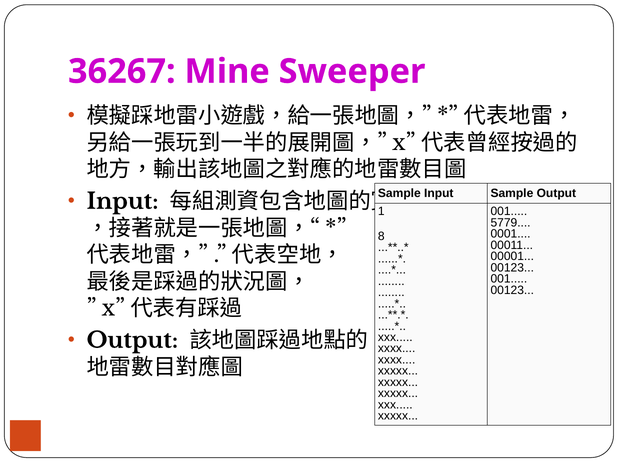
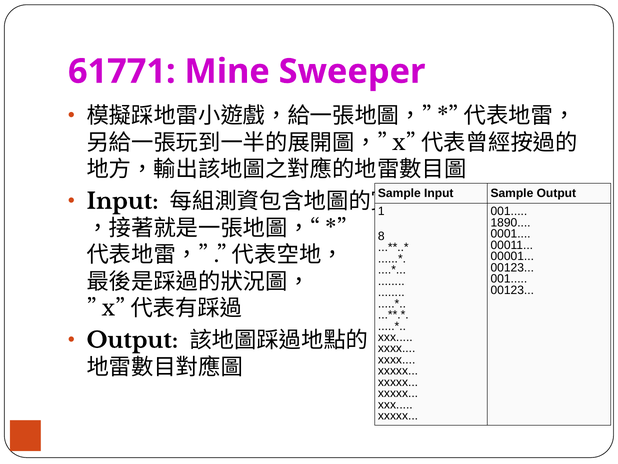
36267: 36267 -> 61771 (122, 71)
5779: 5779 -> 1890 (511, 222)
